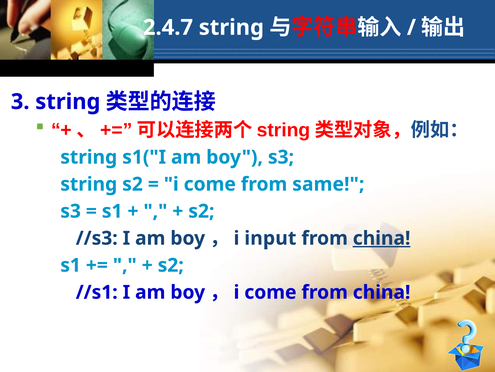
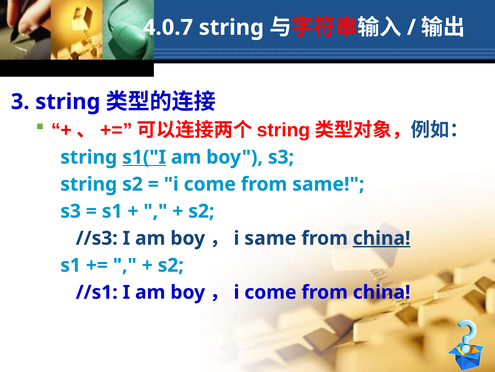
2.4.7: 2.4.7 -> 4.0.7 (168, 27)
s1("I underline: none -> present (144, 157)
i input: input -> same (270, 238)
